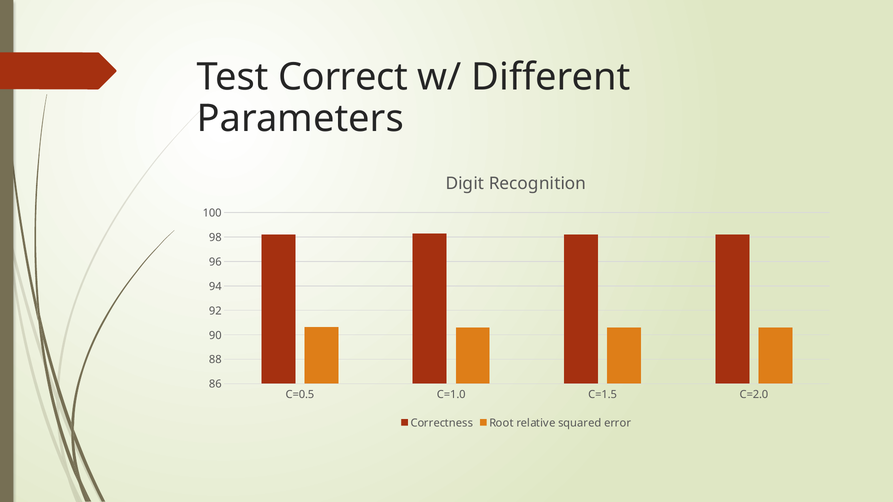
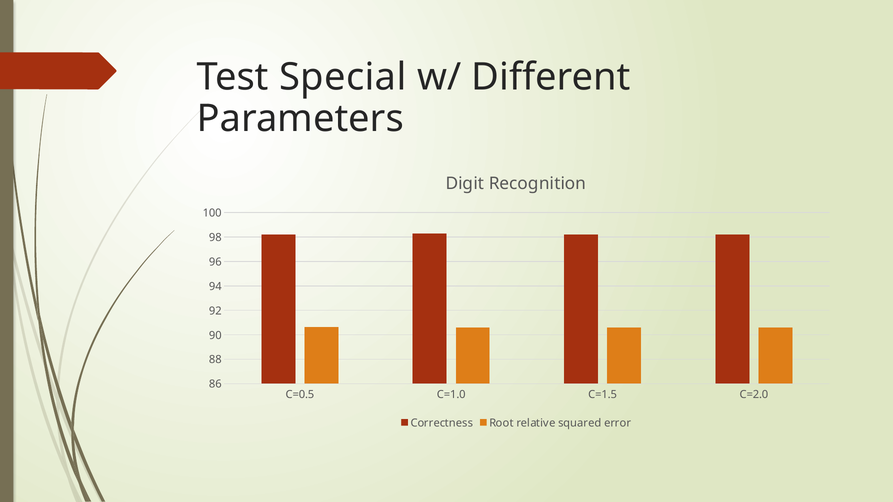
Correct: Correct -> Special (343, 77)
